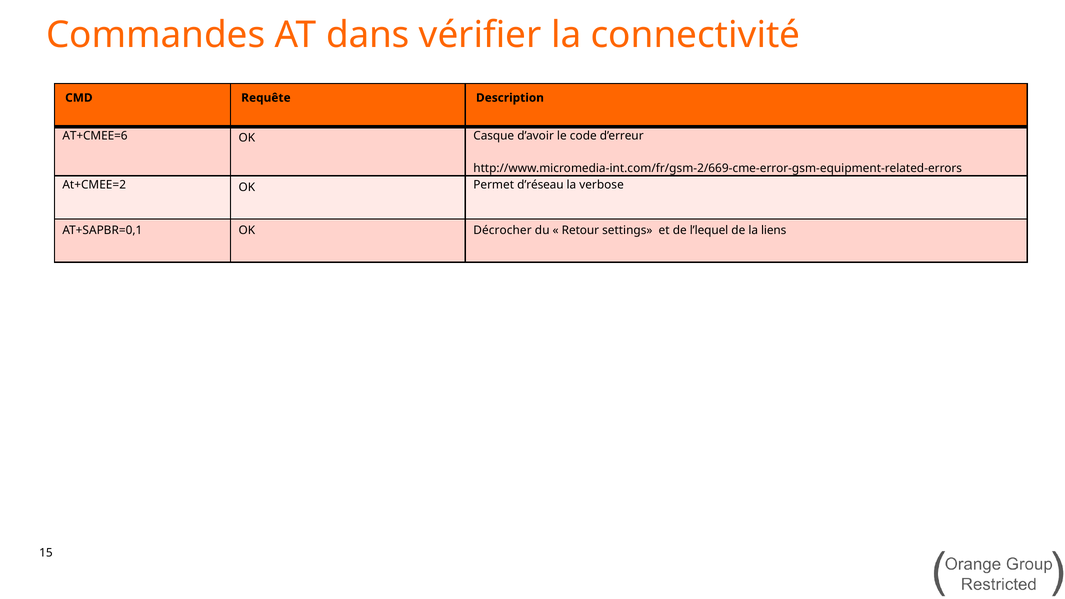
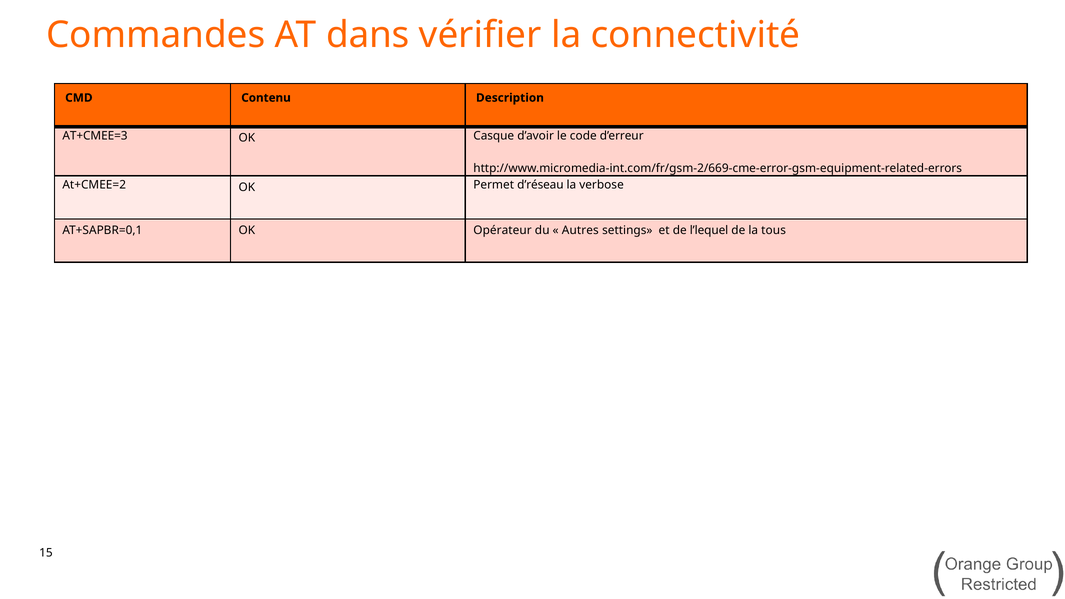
Requête: Requête -> Contenu (266, 98)
AT+CMEE=6: AT+CMEE=6 -> AT+CMEE=3 (95, 136)
Décrocher: Décrocher -> Opérateur (503, 230)
Retour: Retour -> Autres (580, 230)
liens: liens -> tous (774, 230)
